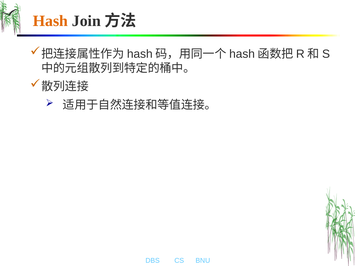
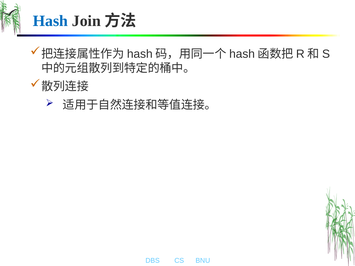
Hash colour: orange -> blue (50, 21)
